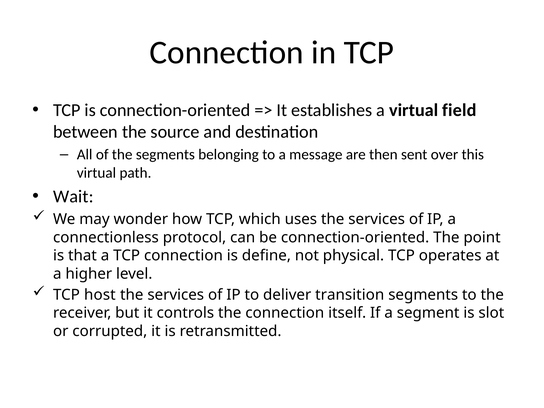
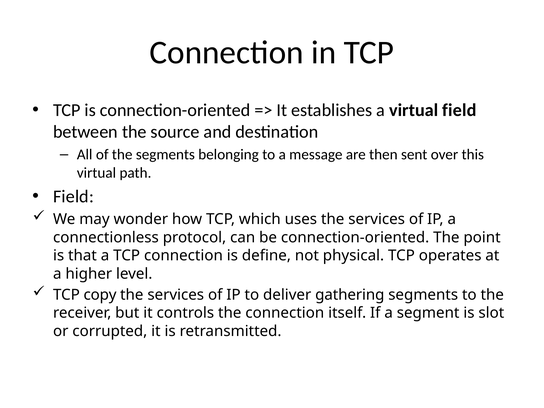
Wait: Wait -> Field (73, 197)
host: host -> copy (100, 295)
transition: transition -> gathering (350, 295)
